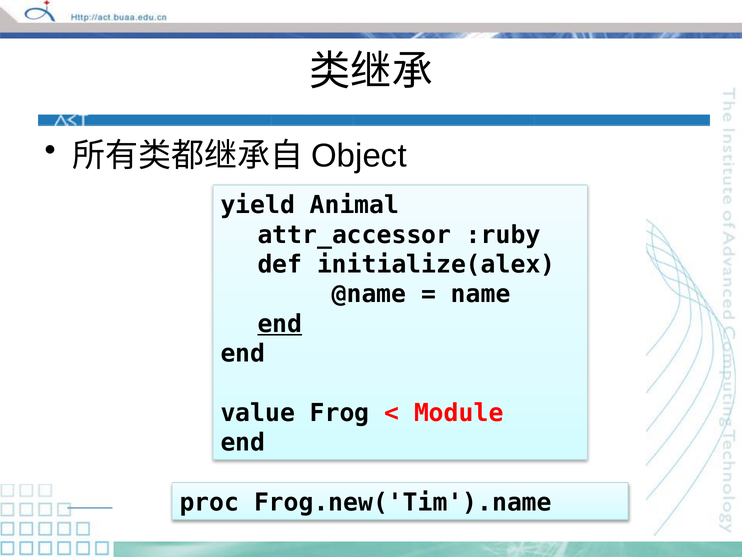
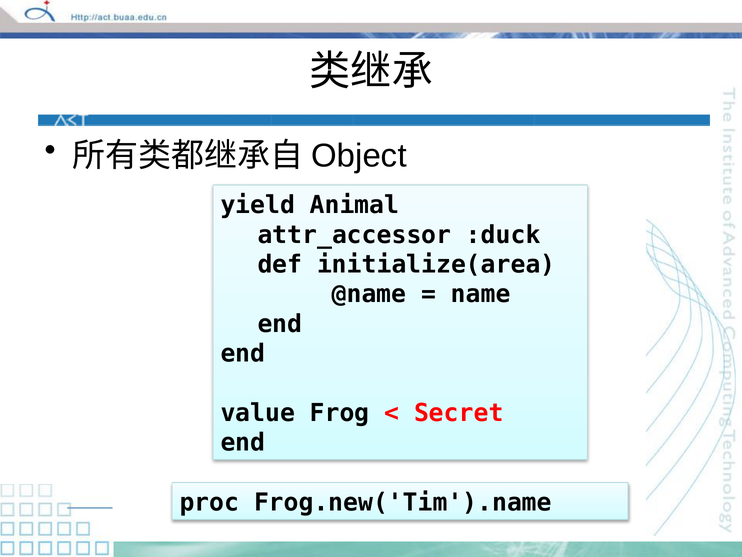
:ruby: :ruby -> :duck (503, 235)
initialize(alex: initialize(alex -> initialize(area (436, 264)
end underline: present -> none (280, 324)
Module: Module -> Secret (459, 413)
